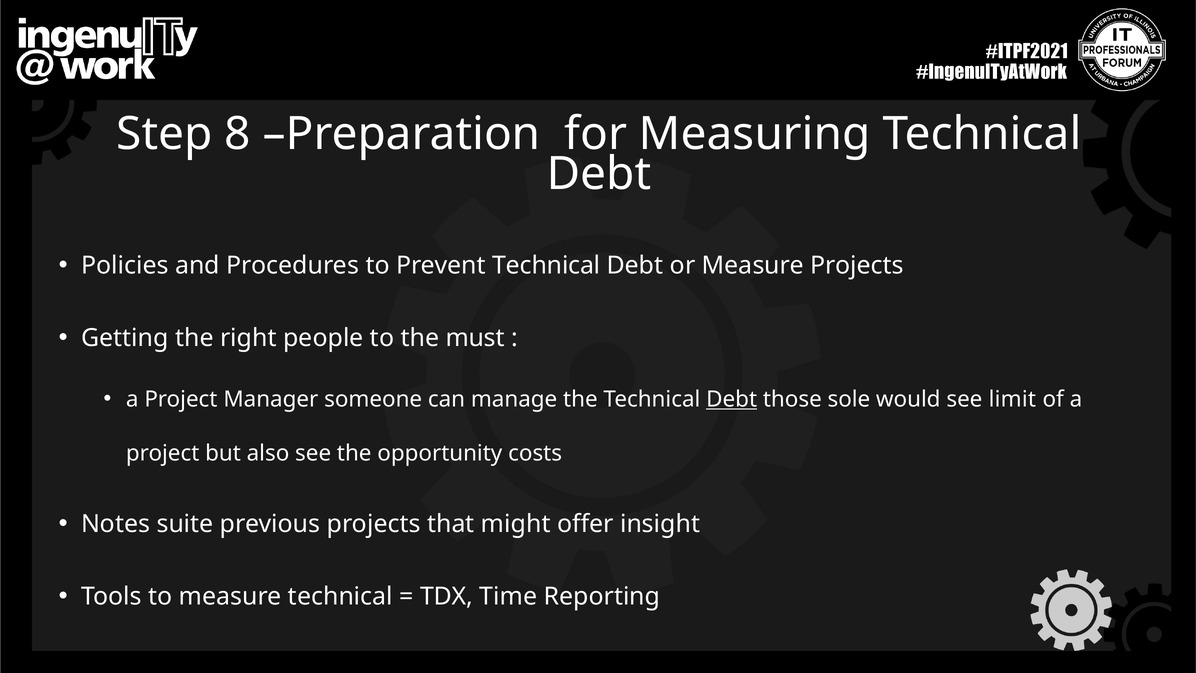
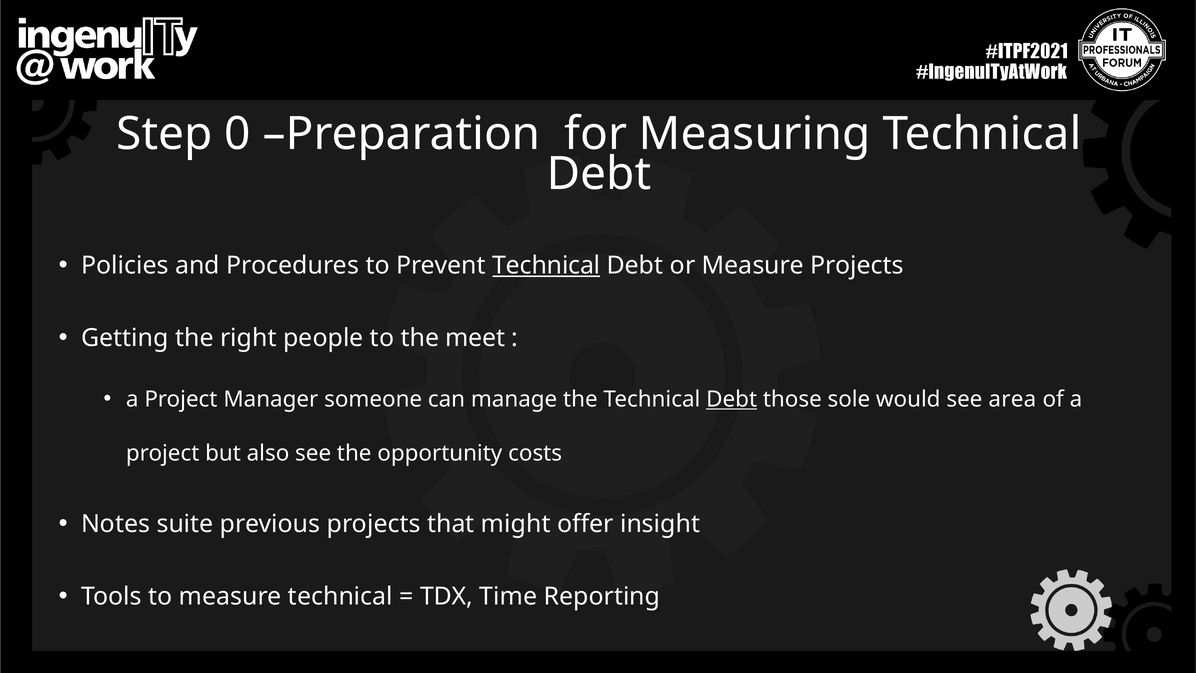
8: 8 -> 0 (238, 134)
Technical underline: none -> present (546, 266)
must: must -> meet (475, 338)
limit: limit -> area (1012, 399)
